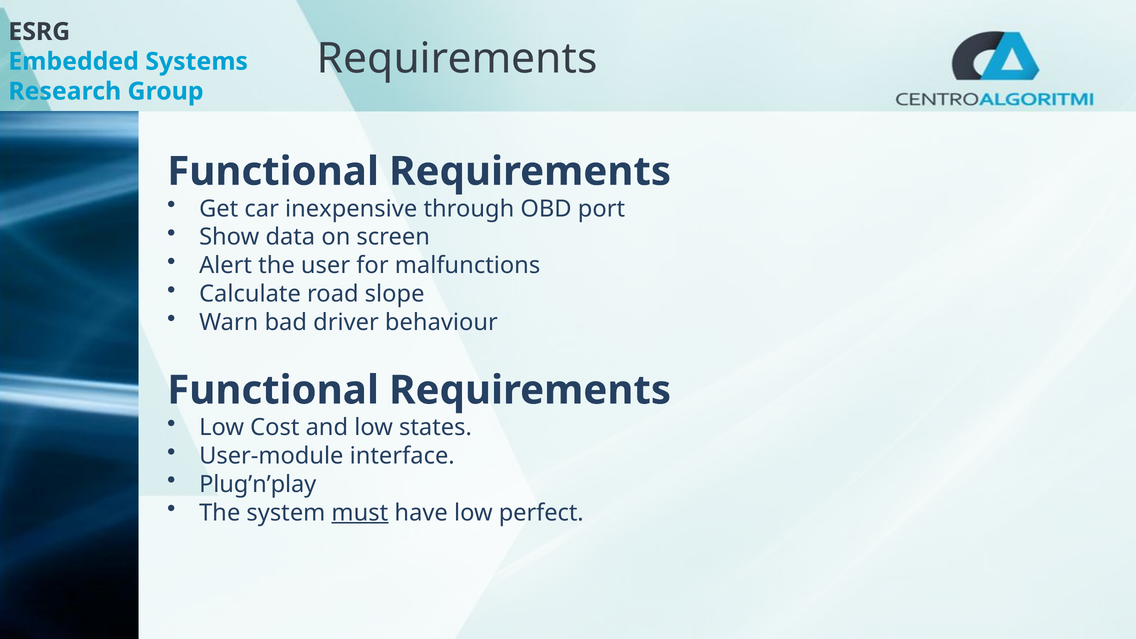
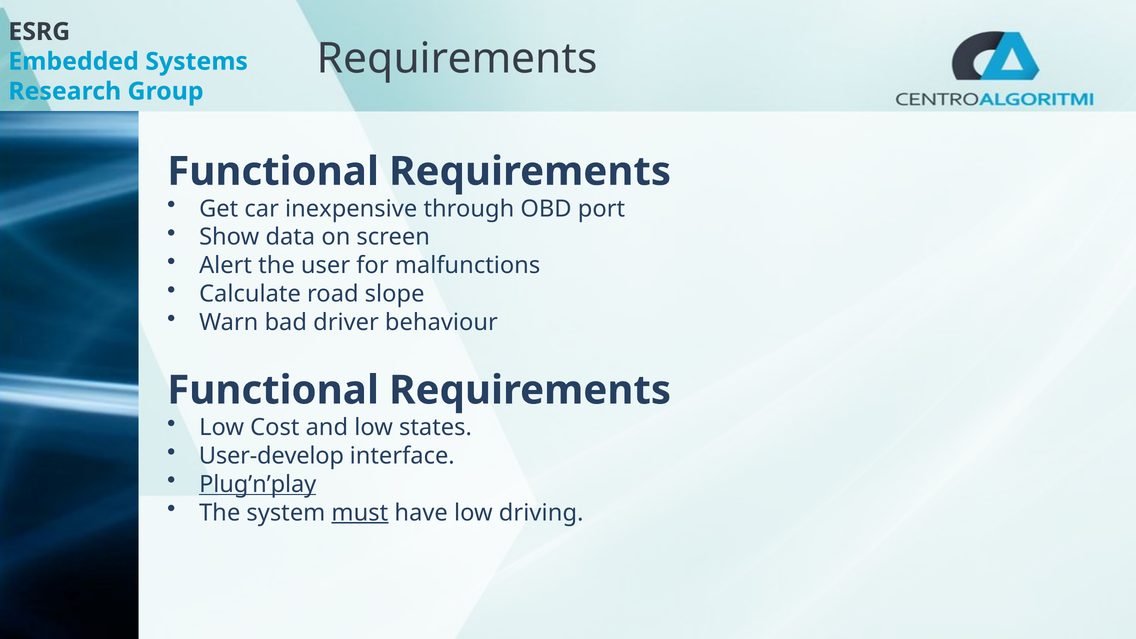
User-module: User-module -> User-develop (271, 456)
Plug’n’play underline: none -> present (258, 484)
perfect: perfect -> driving (541, 513)
